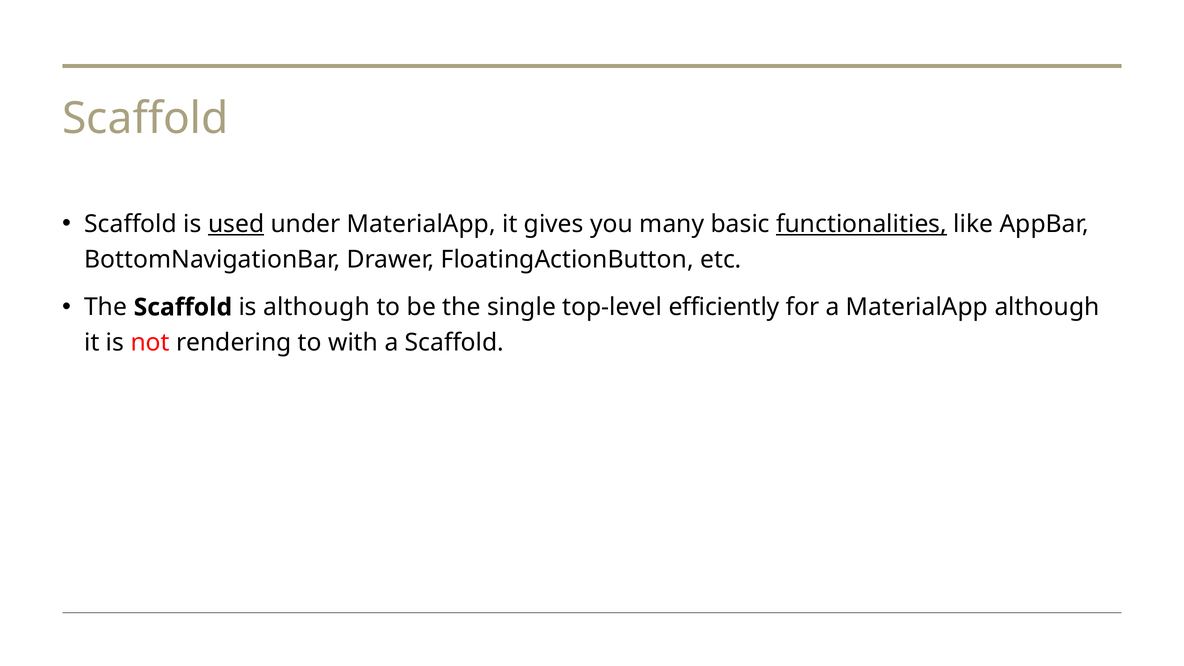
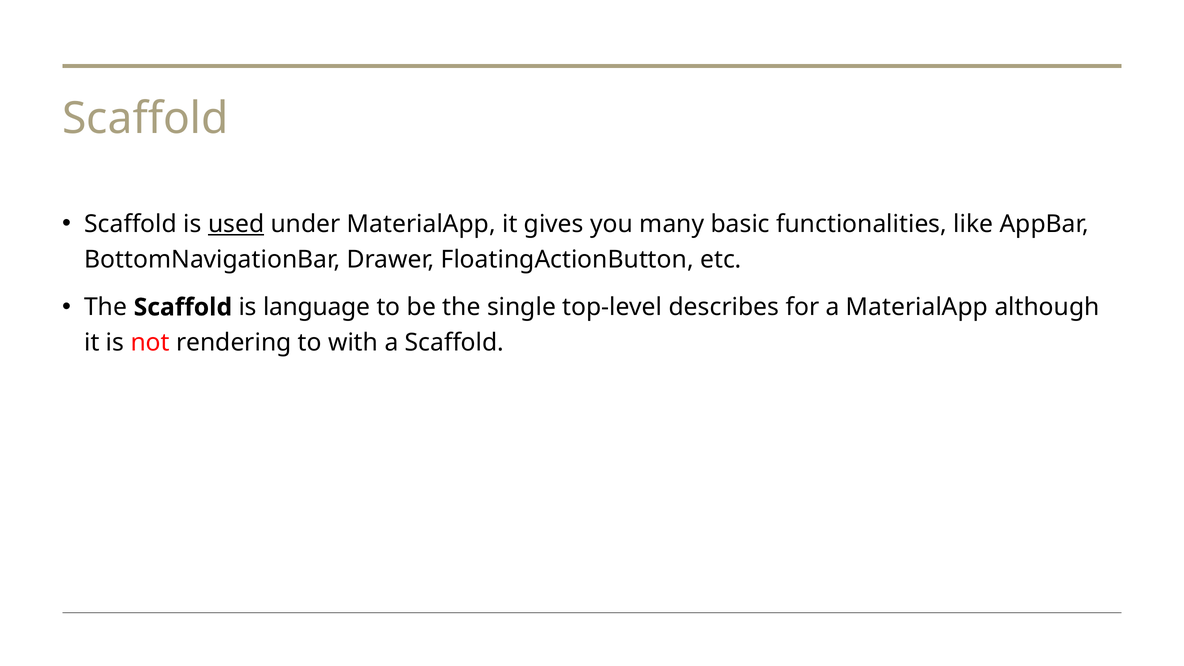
functionalities underline: present -> none (862, 224)
is although: although -> language (317, 307)
efficiently: efficiently -> describes (724, 307)
